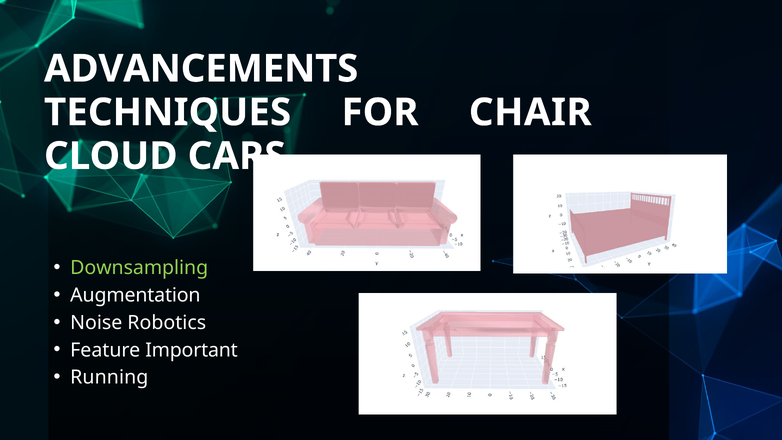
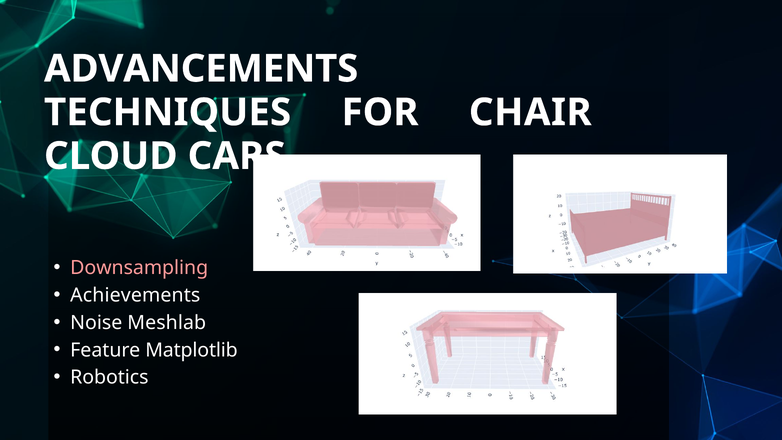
Downsampling colour: light green -> pink (139, 268)
Augmentation: Augmentation -> Achievements (135, 295)
Robotics: Robotics -> Meshlab (167, 323)
Important: Important -> Matplotlib (191, 350)
Running: Running -> Robotics (109, 377)
